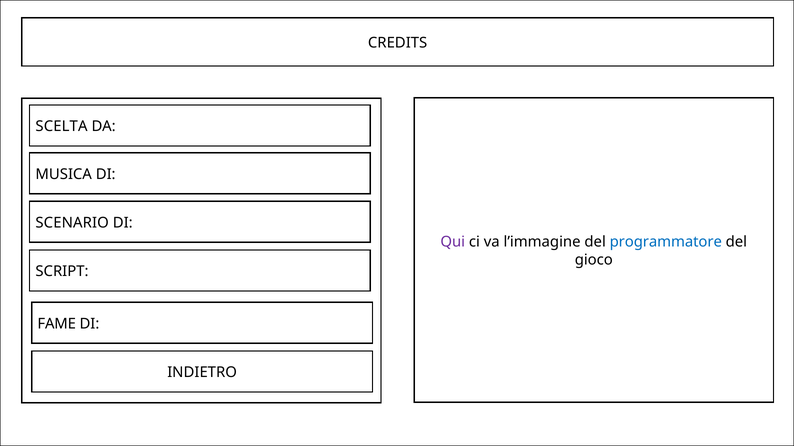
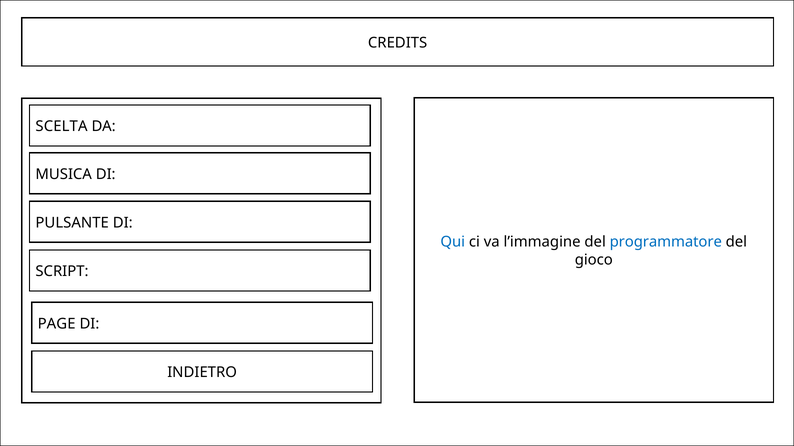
SCENARIO: SCENARIO -> PULSANTE (72, 223)
Qui colour: purple -> blue (453, 242)
FAME: FAME -> PAGE (57, 324)
